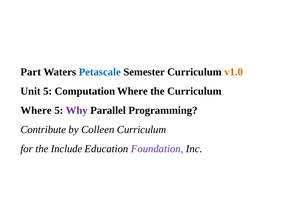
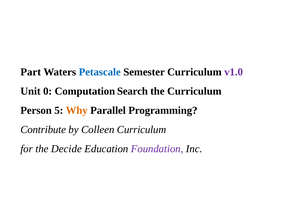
v1.0 colour: orange -> purple (234, 72)
Unit 5: 5 -> 0 (48, 91)
Computation Where: Where -> Search (132, 91)
Where: Where -> Person (36, 110)
Why colour: purple -> orange (77, 110)
Include: Include -> Decide (66, 149)
